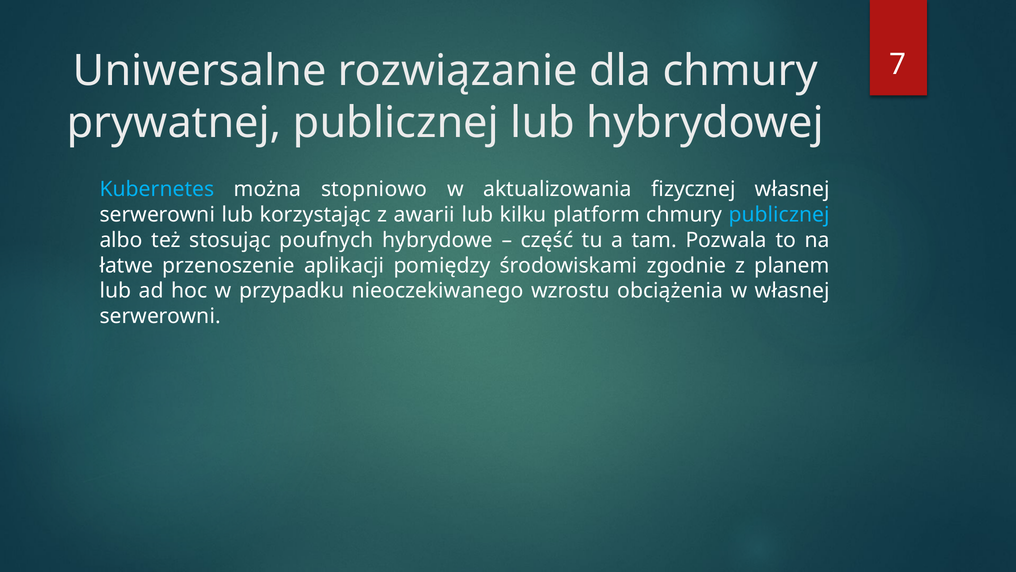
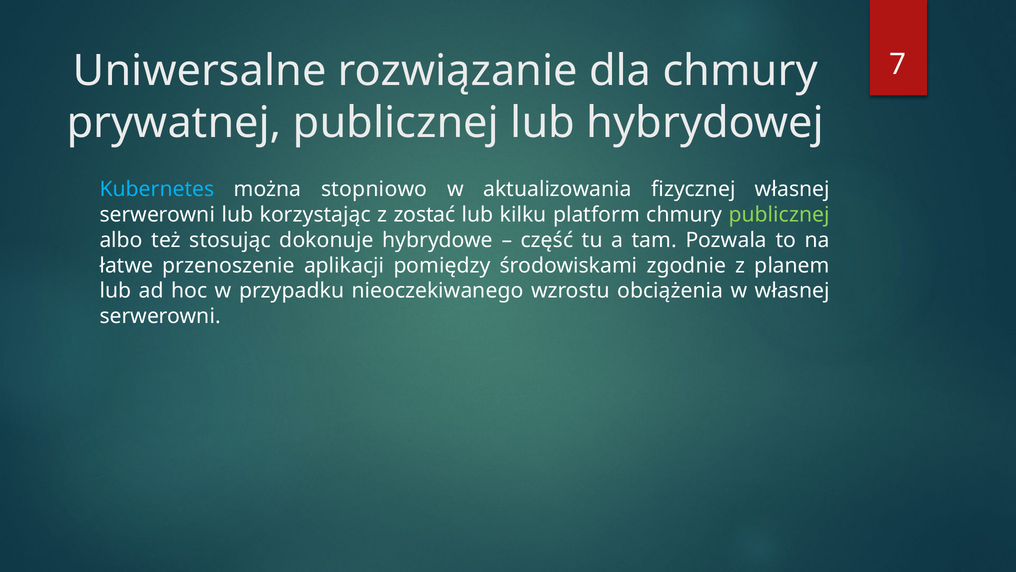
awarii: awarii -> zostać (425, 214)
publicznej colour: light blue -> light green (779, 214)
poufnych: poufnych -> dokonuje (327, 240)
